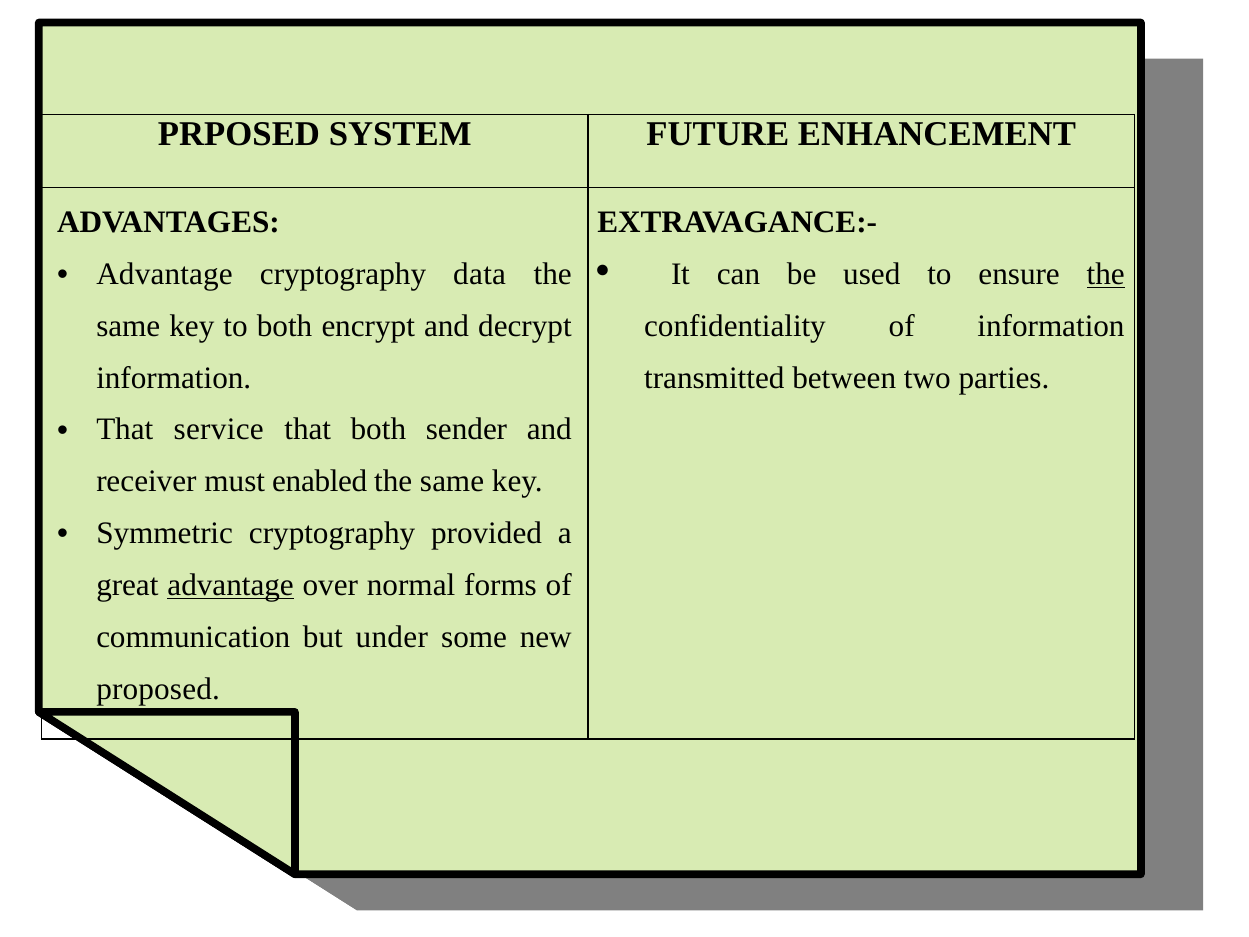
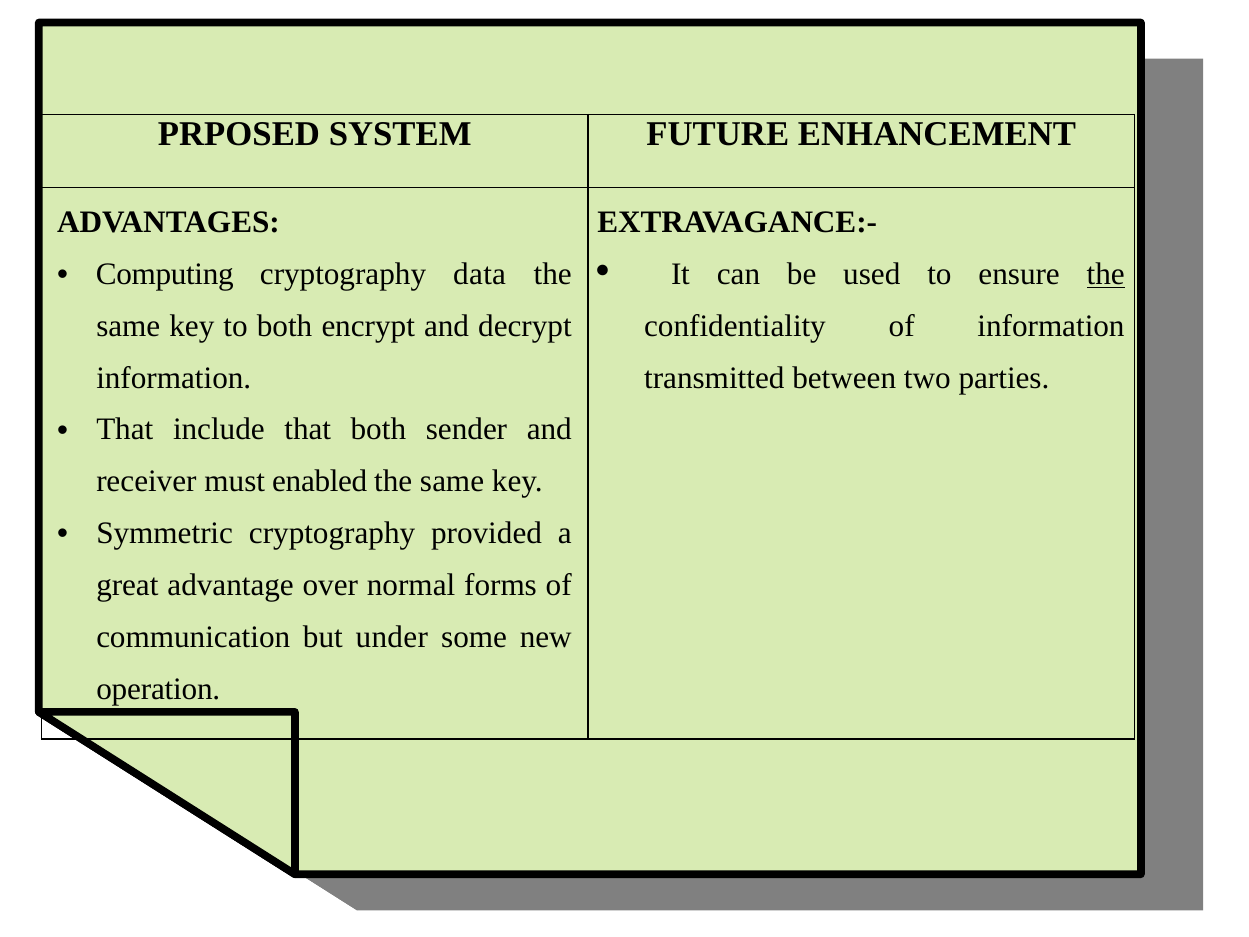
Advantage: Advantage -> Computing (165, 274)
service: service -> include (219, 429)
advantage underline: present -> none (231, 585)
proposed: proposed -> operation (158, 689)
